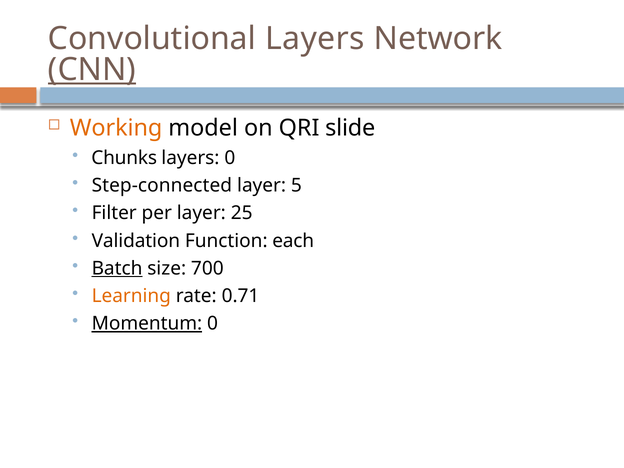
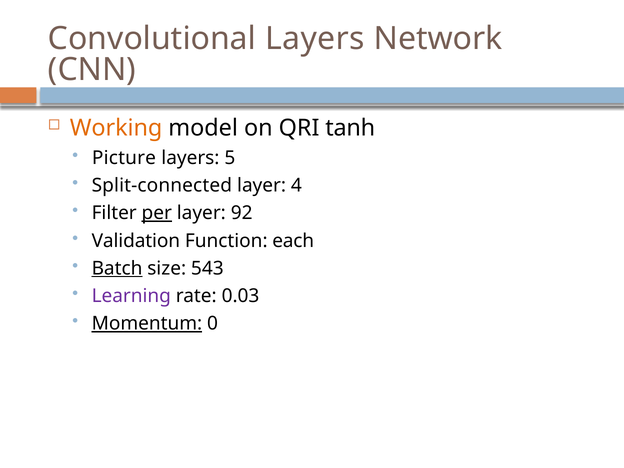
CNN underline: present -> none (92, 70)
slide: slide -> tanh (350, 128)
Chunks: Chunks -> Picture (124, 158)
layers 0: 0 -> 5 (230, 158)
Step-connected: Step-connected -> Split-connected (162, 186)
5: 5 -> 4 (296, 186)
per underline: none -> present (157, 213)
25: 25 -> 92 (242, 213)
700: 700 -> 543 (207, 268)
Learning colour: orange -> purple (131, 296)
0.71: 0.71 -> 0.03 (241, 296)
